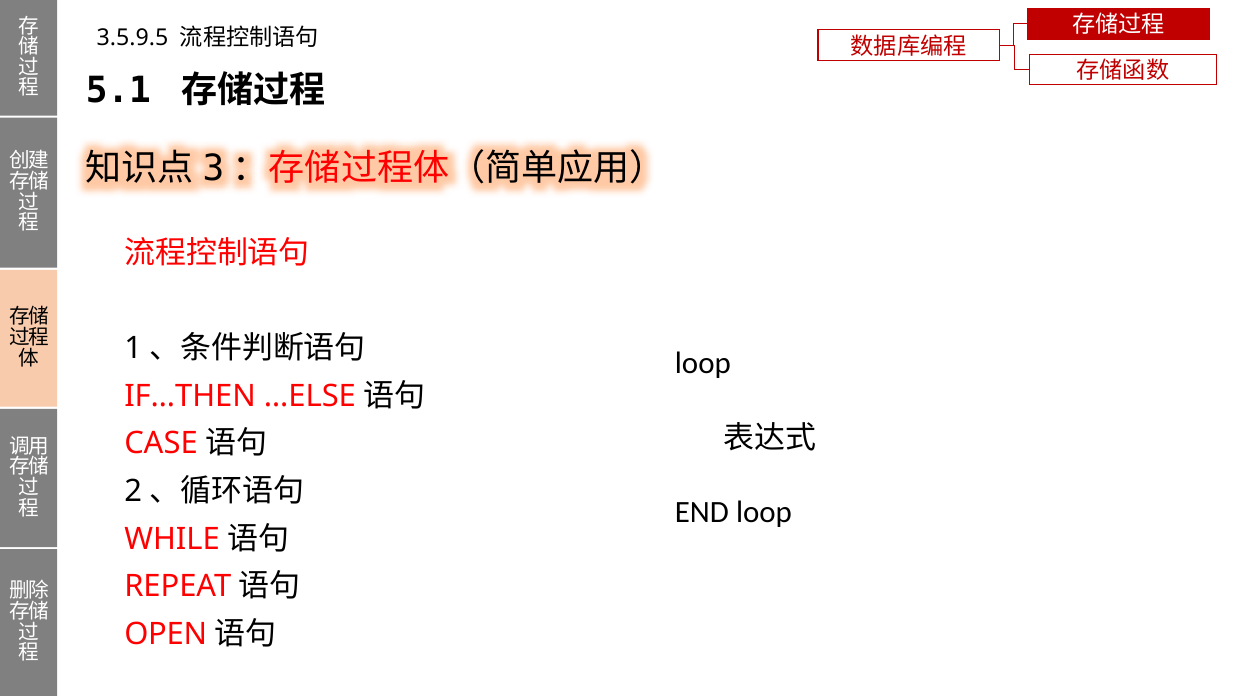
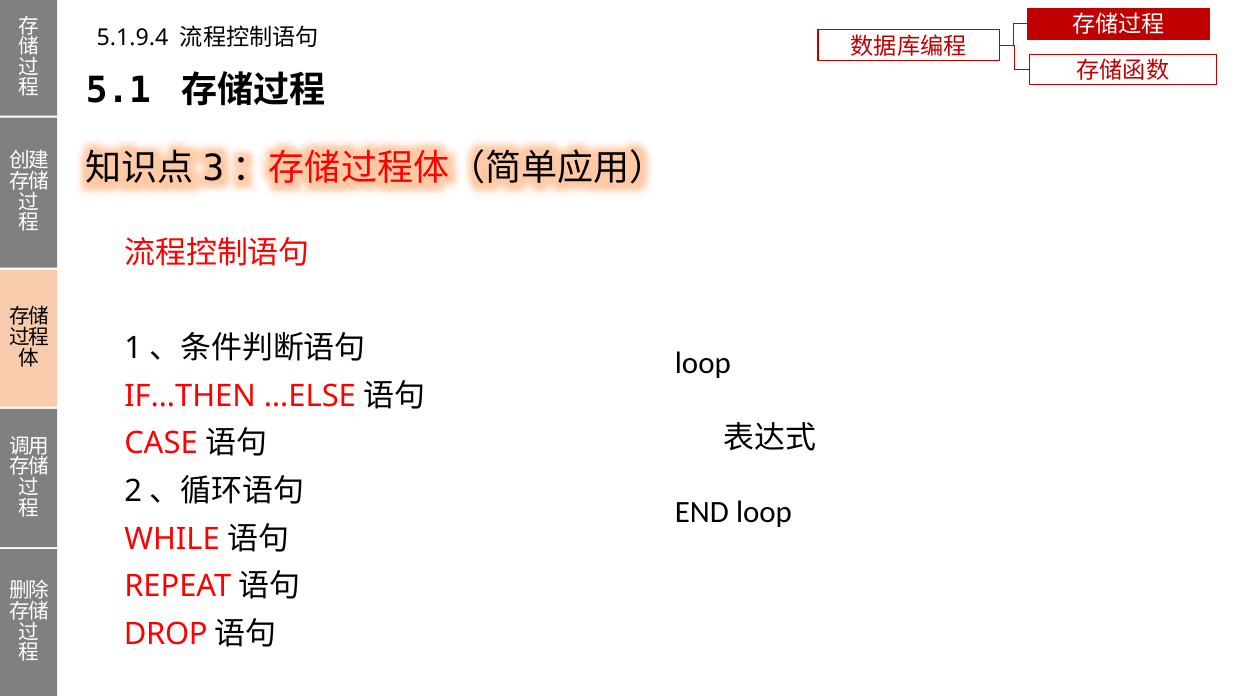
3.5.9.5: 3.5.9.5 -> 5.1.9.4 (133, 38)
OPEN: OPEN -> DROP (166, 634)
